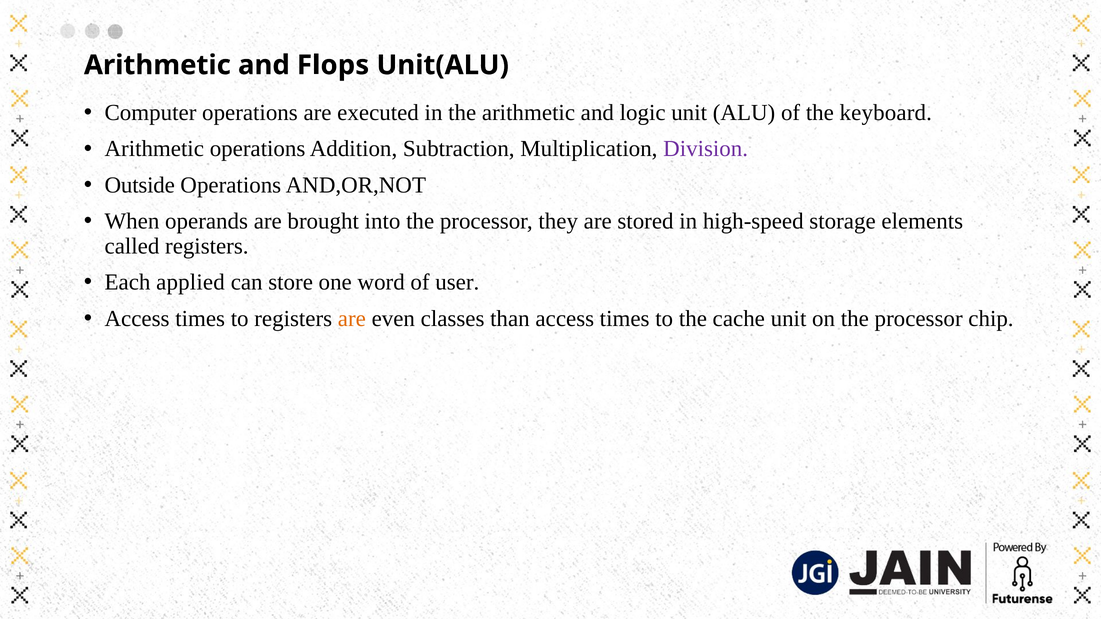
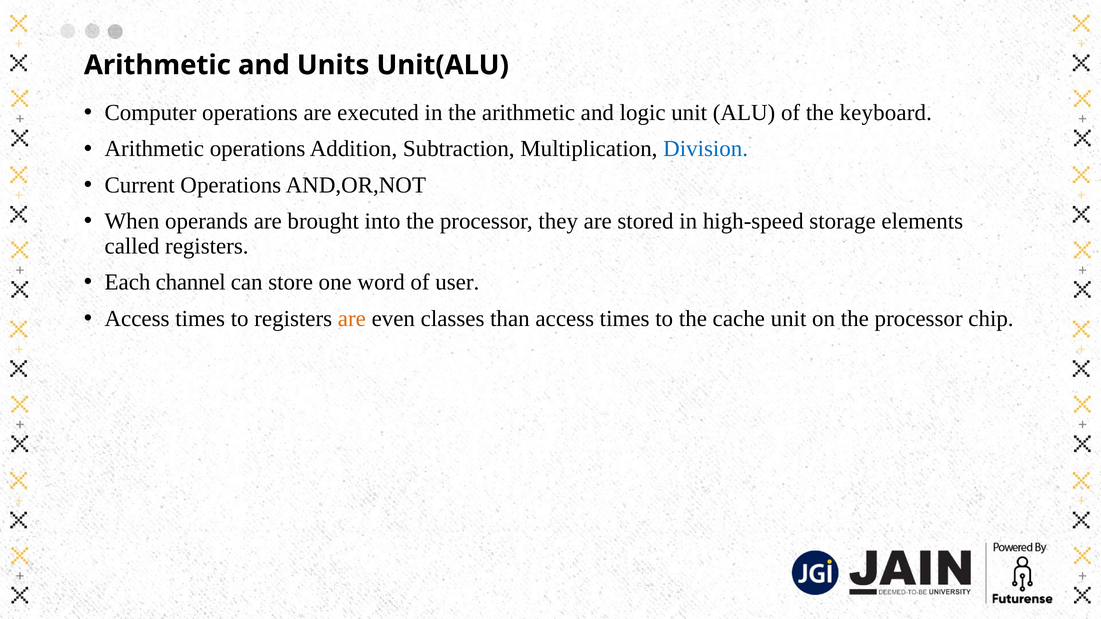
Flops: Flops -> Units (333, 65)
Division colour: purple -> blue (706, 149)
Outside: Outside -> Current (140, 185)
applied: applied -> channel (191, 282)
